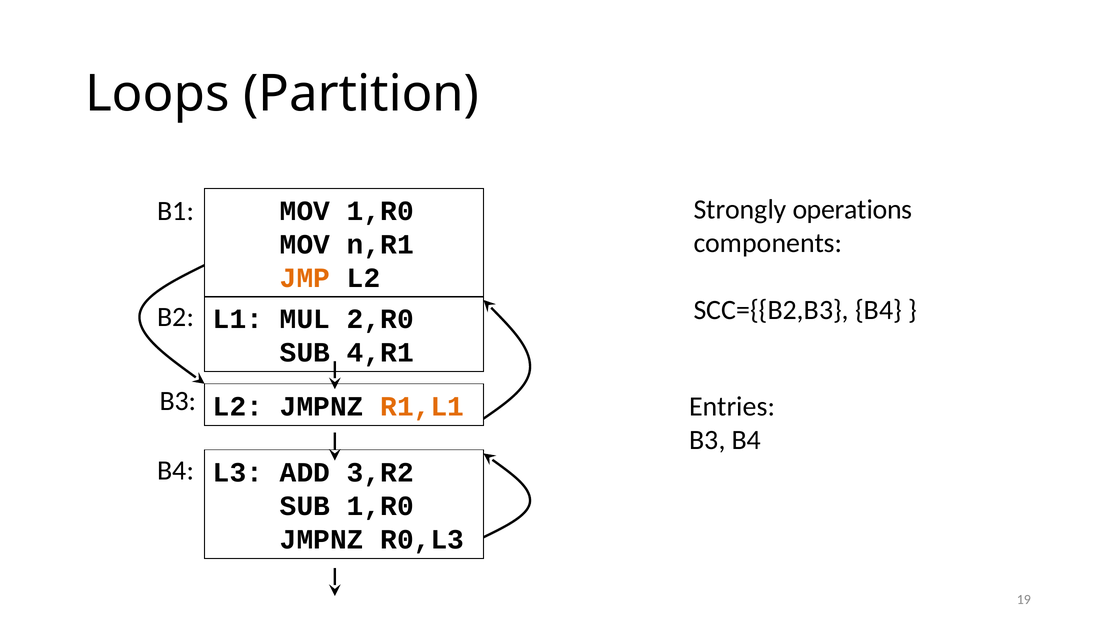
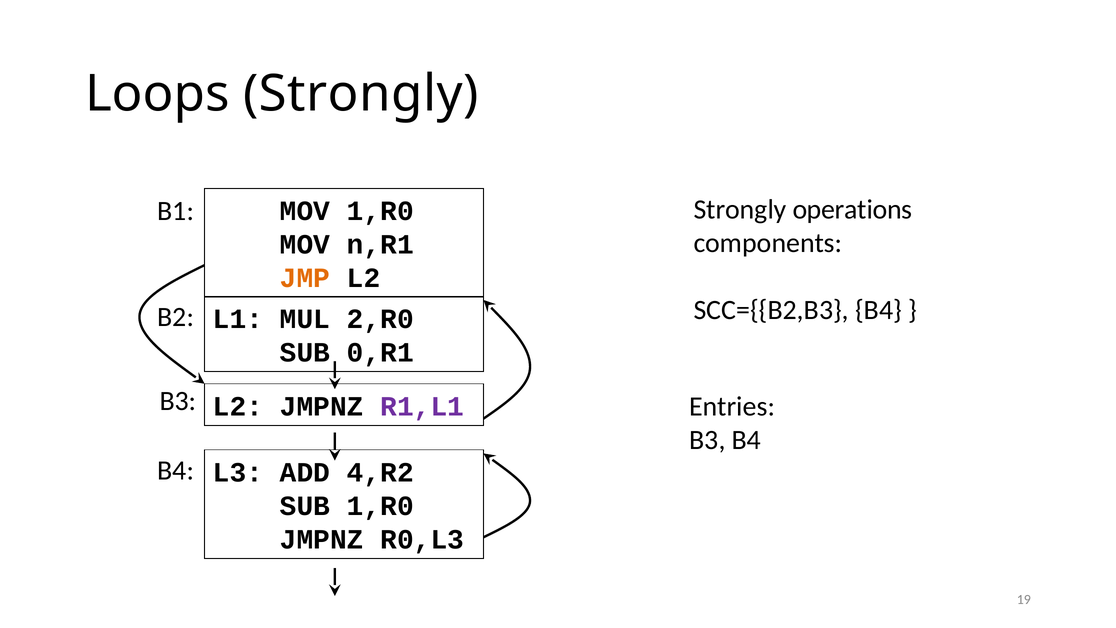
Loops Partition: Partition -> Strongly (361, 94)
4,R1: 4,R1 -> 0,R1 (380, 352)
R1,L1 colour: orange -> purple (422, 406)
3,R2: 3,R2 -> 4,R2 (380, 472)
